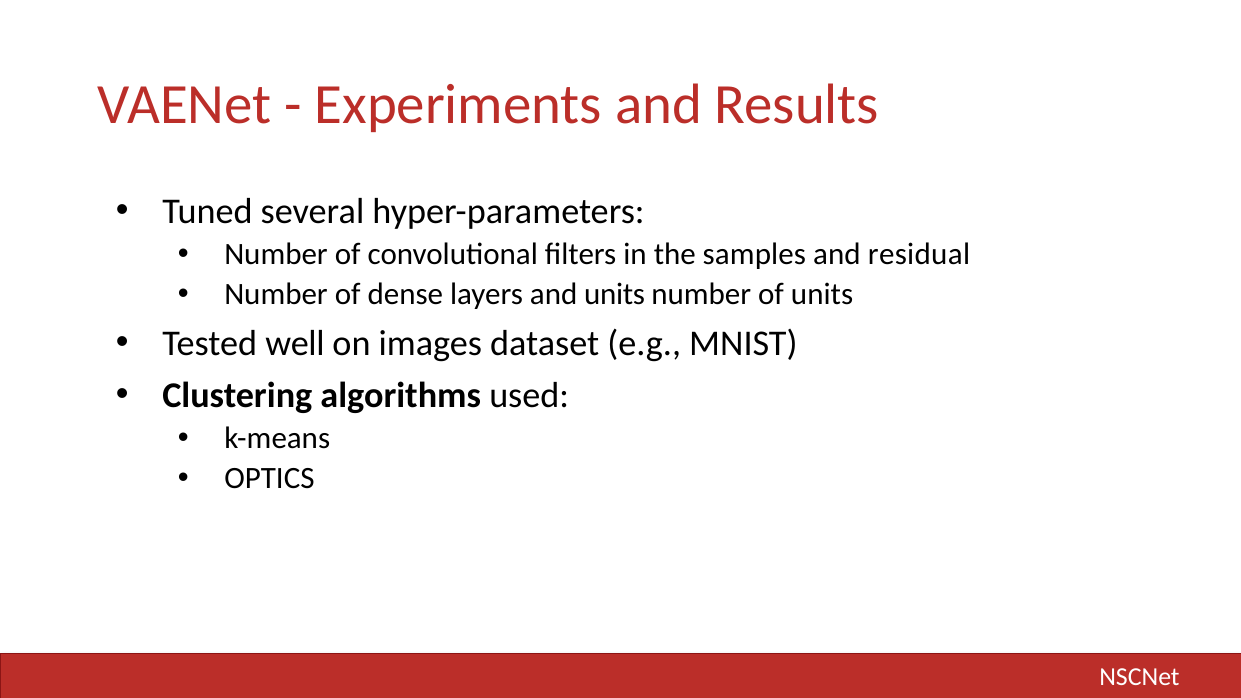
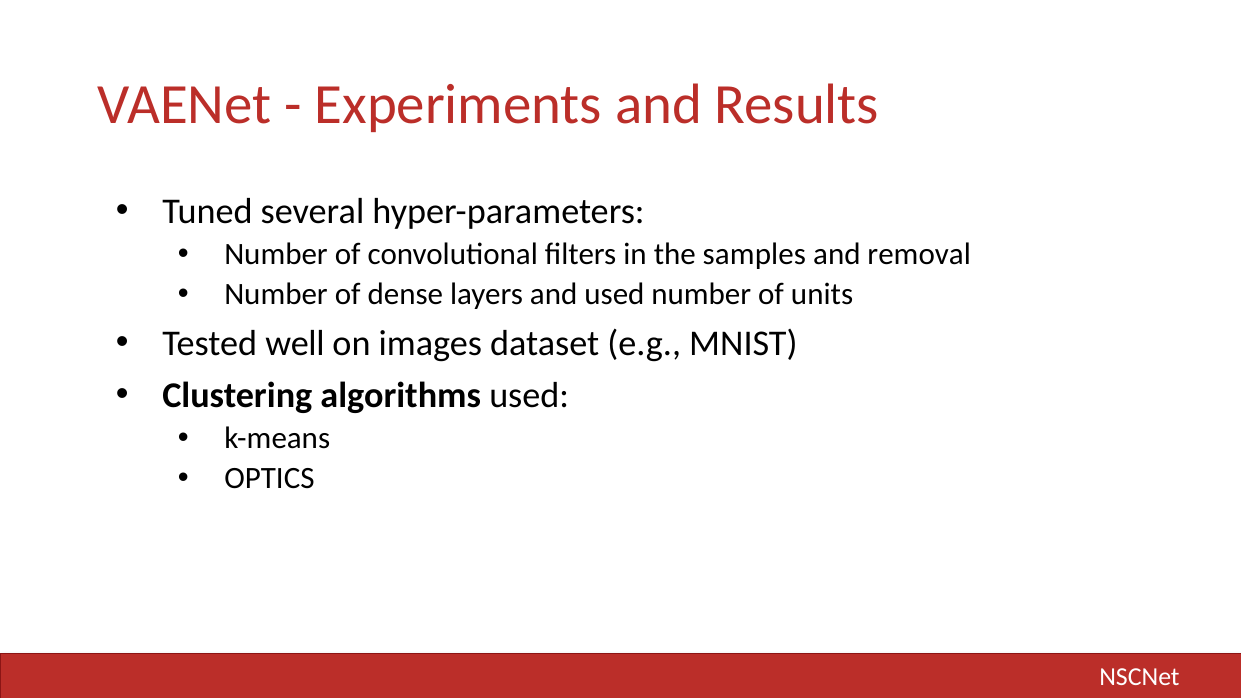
residual: residual -> removal (919, 254)
and units: units -> used (614, 294)
